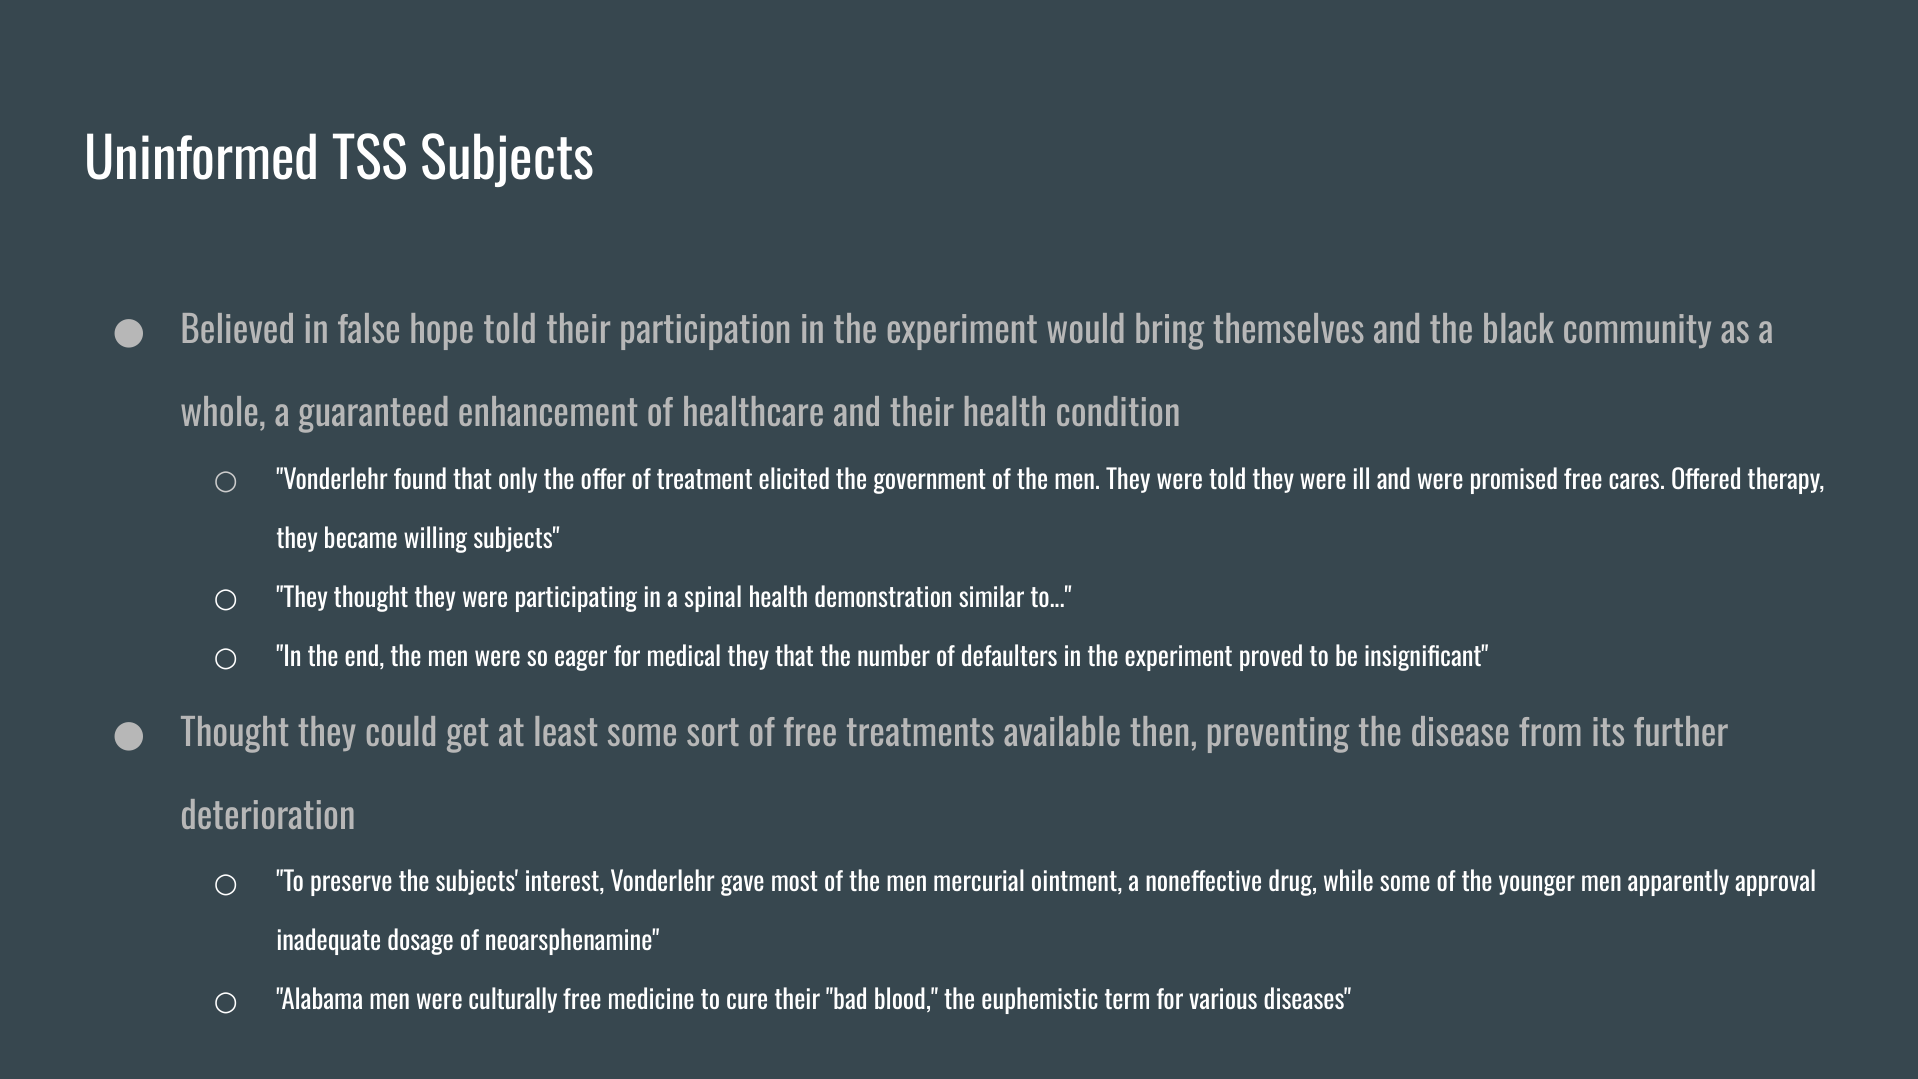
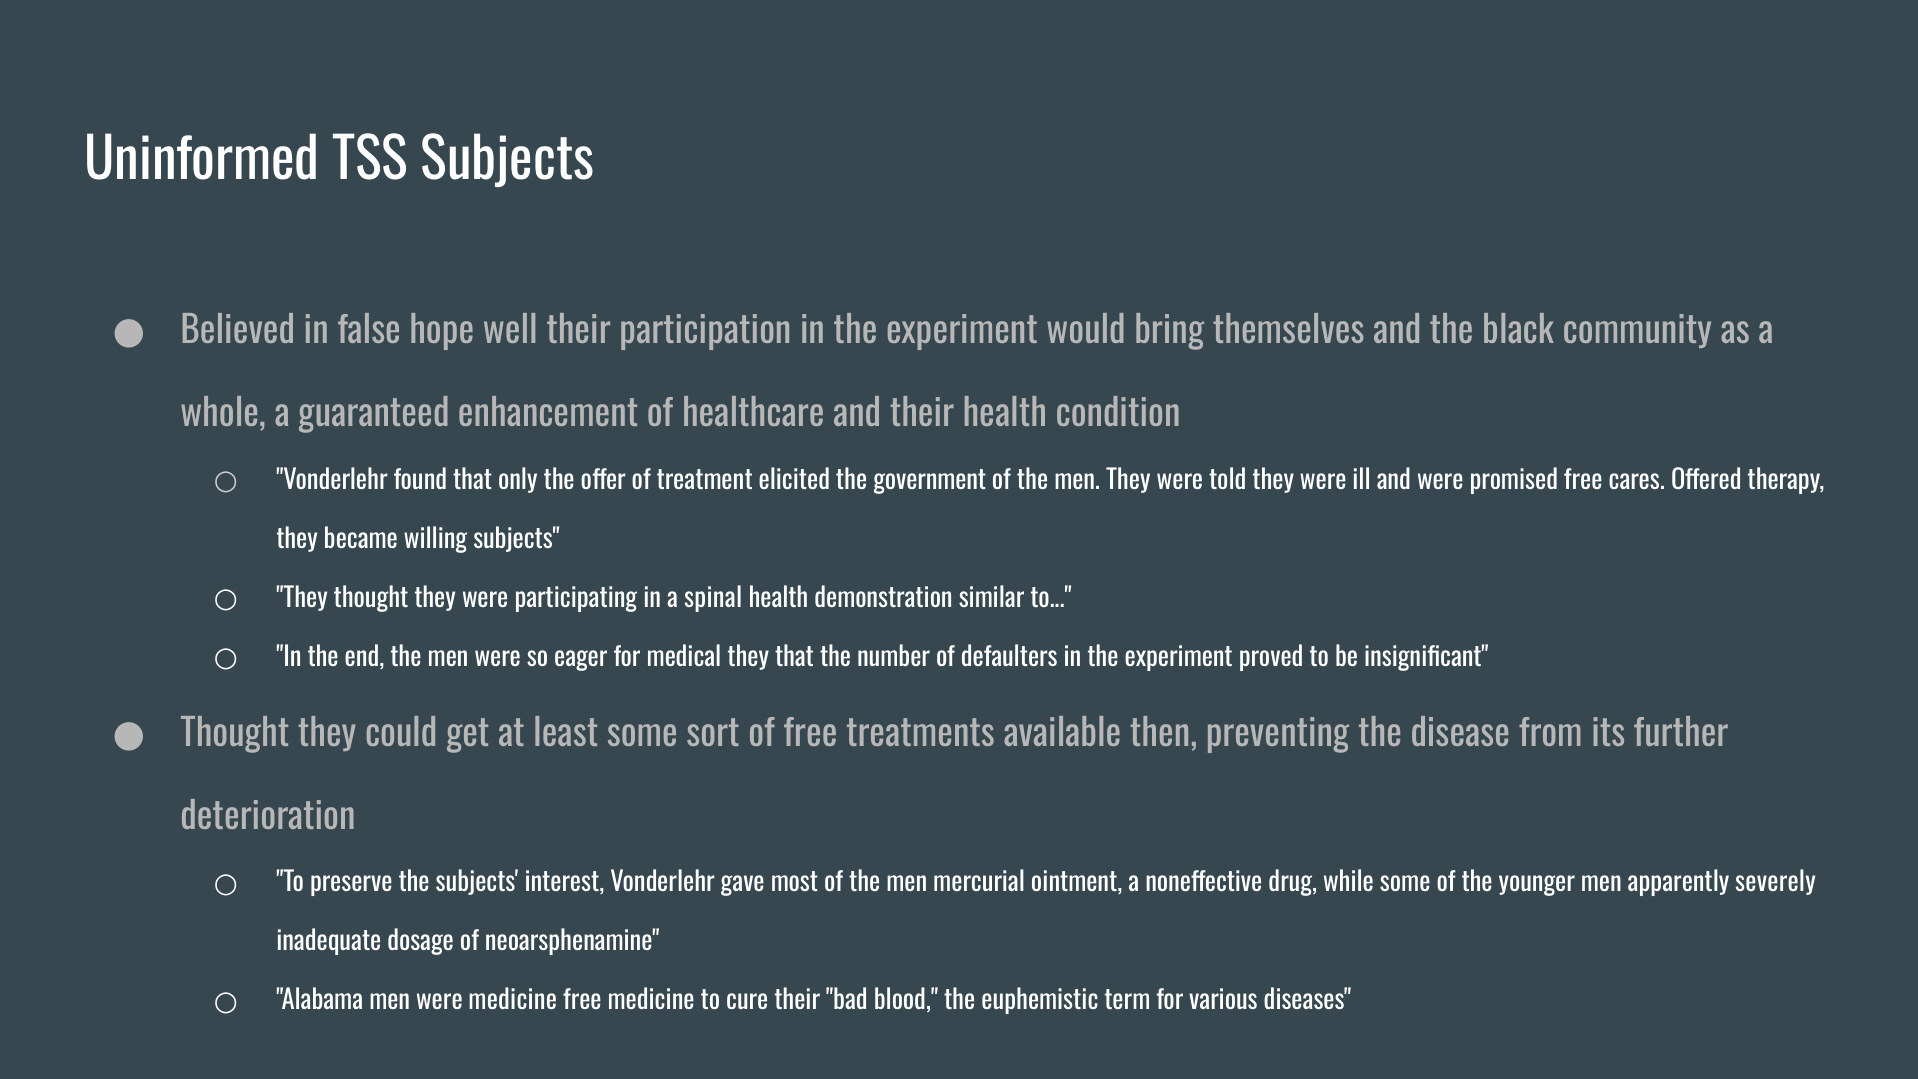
hope told: told -> well (510, 331)
approval: approval -> severely (1775, 883)
were culturally: culturally -> medicine (513, 1001)
